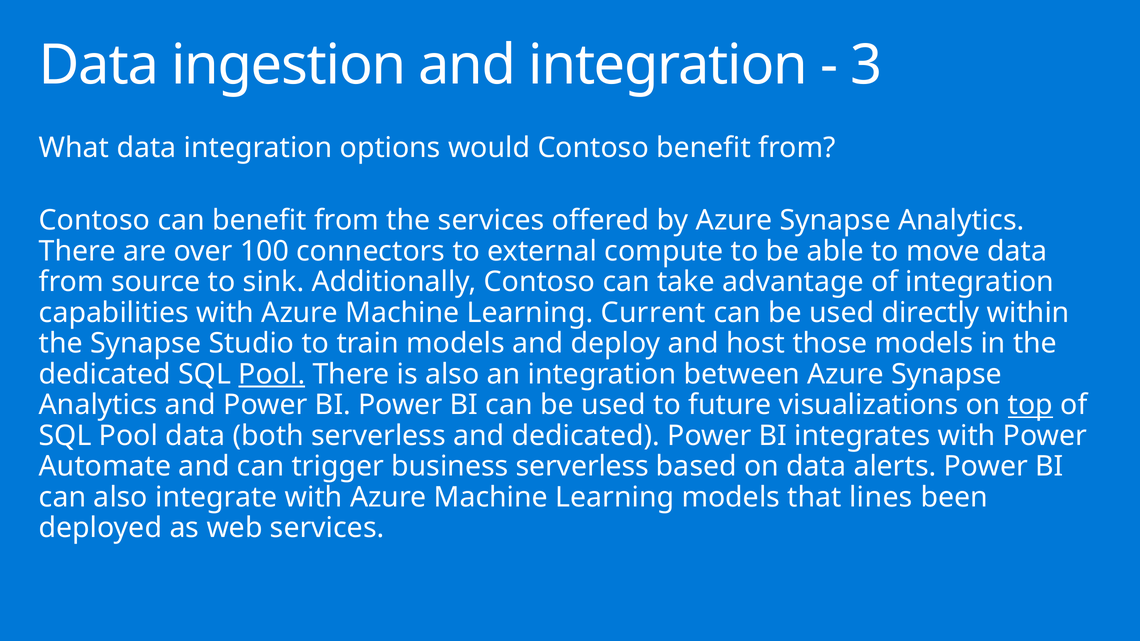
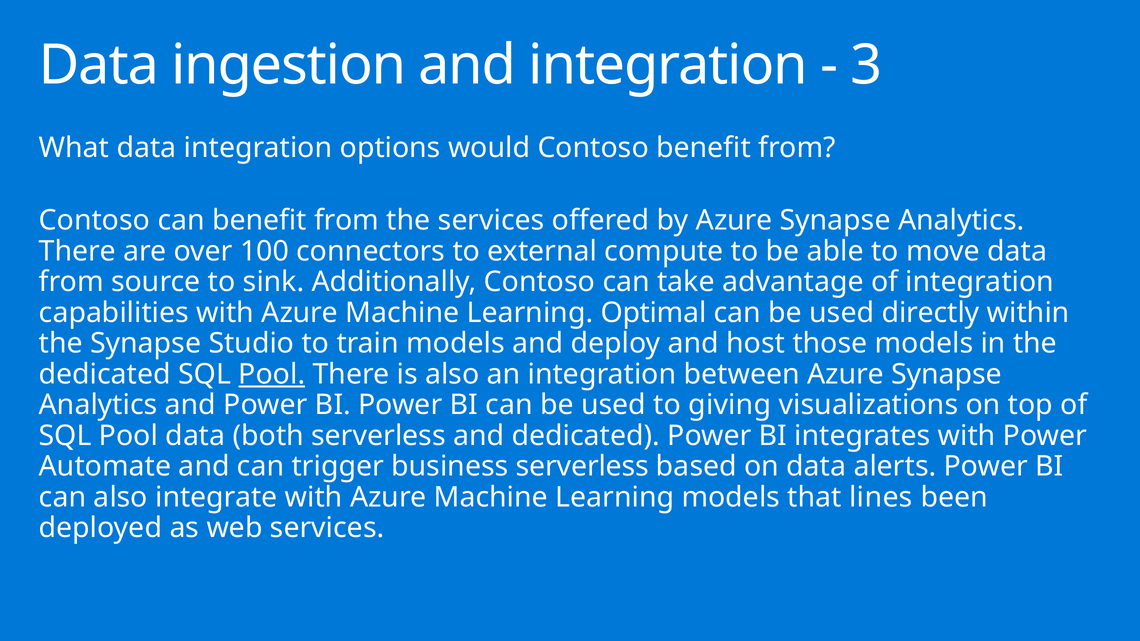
Current: Current -> Optimal (653, 313)
future: future -> giving (730, 405)
top underline: present -> none (1030, 405)
